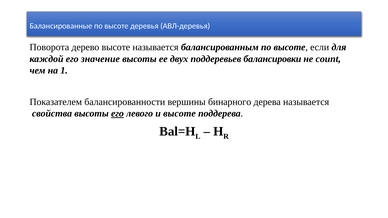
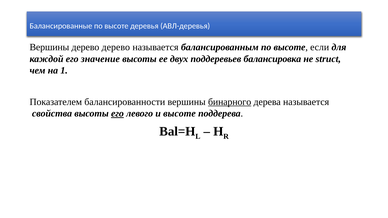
Поворота: Поворота -> Вершины (49, 47)
дерево высоте: высоте -> дерево (116, 47)
балансировки: балансировки -> балансировка (272, 59)
count: count -> struct (328, 59)
бинарного underline: none -> present (230, 102)
